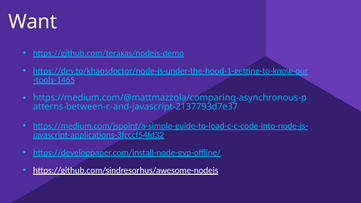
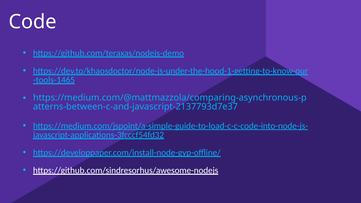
Want: Want -> Code (33, 22)
